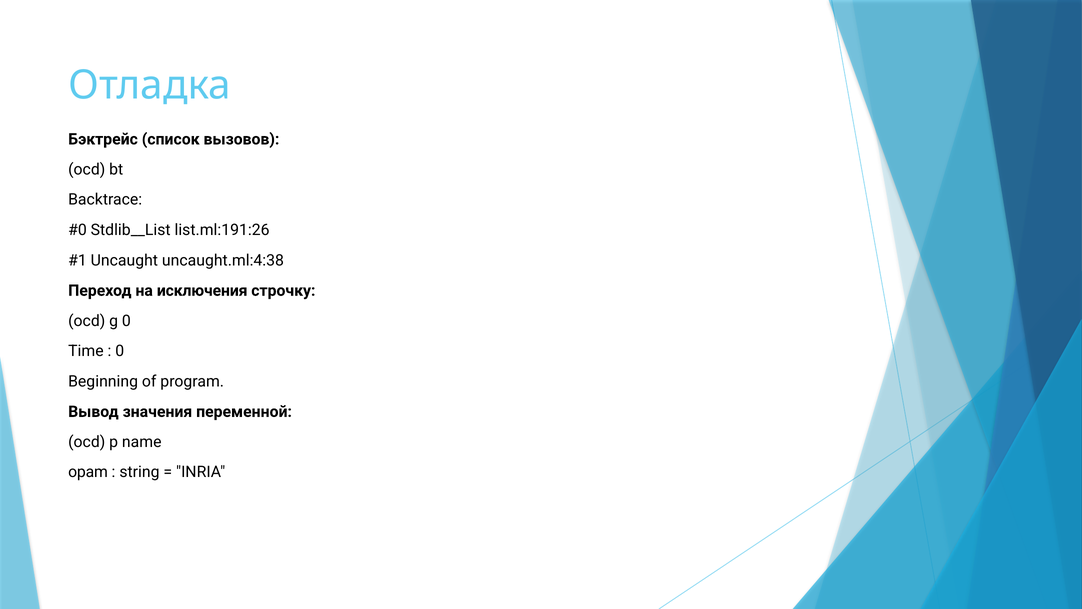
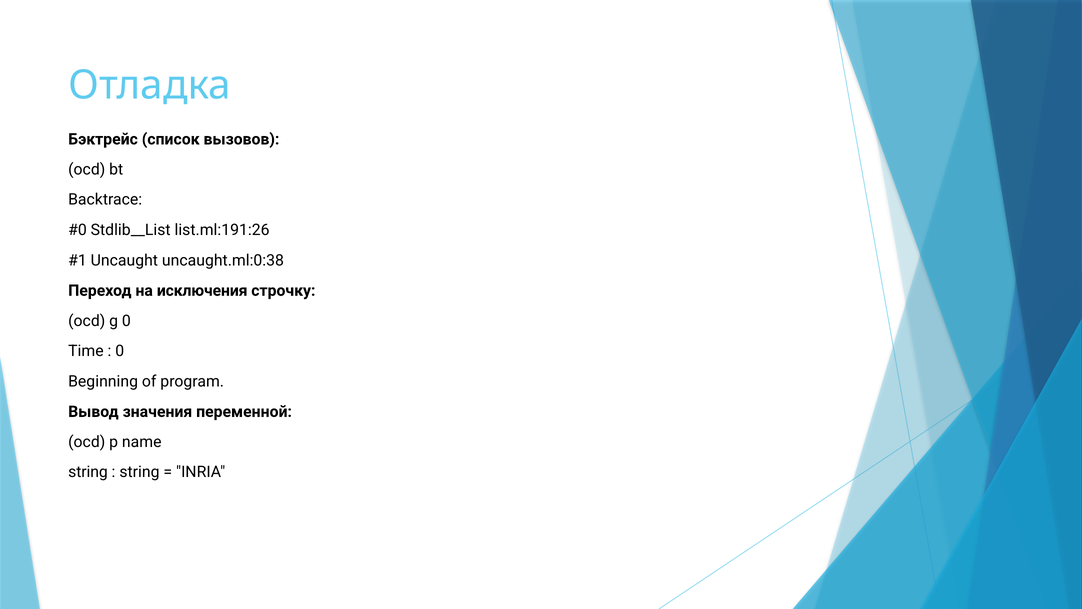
uncaught.ml:4:38: uncaught.ml:4:38 -> uncaught.ml:0:38 (223, 260)
opam: opam -> string (88, 472)
